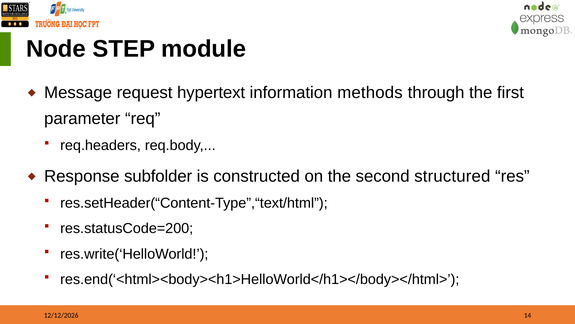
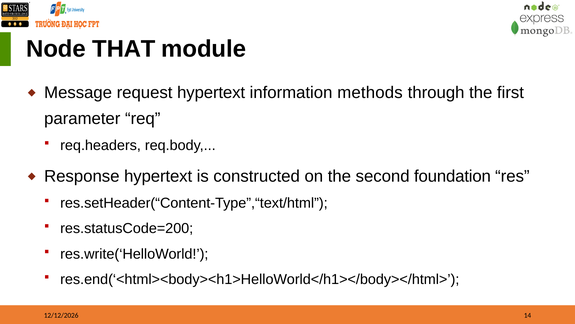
STEP: STEP -> THAT (124, 49)
Response subfolder: subfolder -> hypertext (158, 176)
structured: structured -> foundation (452, 176)
